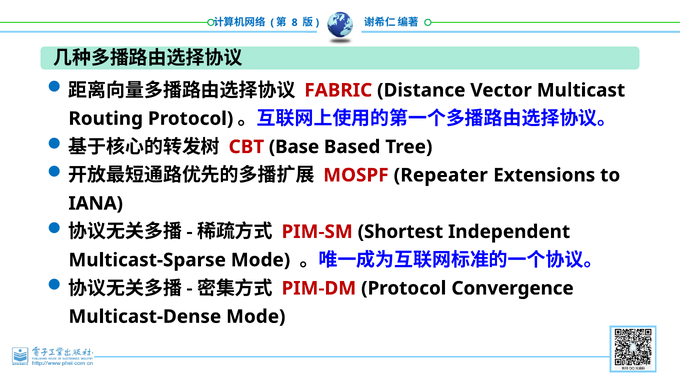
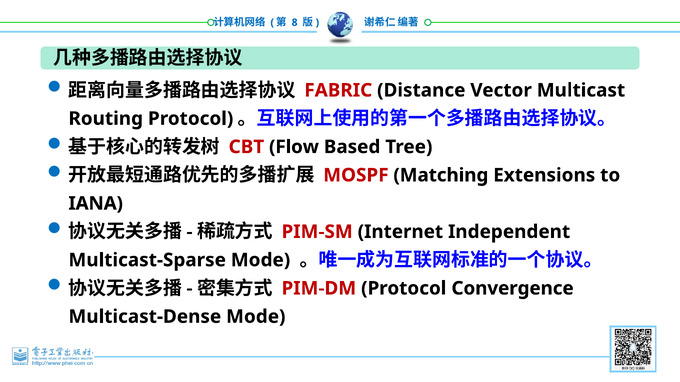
Base: Base -> Flow (294, 147)
Repeater: Repeater -> Matching (441, 175)
Shortest: Shortest -> Internet (400, 232)
